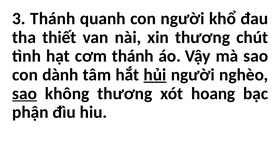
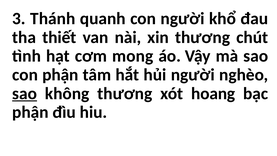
cơm thánh: thánh -> mong (133, 56)
con dành: dành -> phận (60, 75)
hủi underline: present -> none (155, 75)
